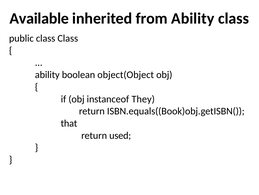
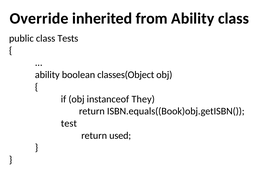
Available: Available -> Override (39, 18)
class Class: Class -> Tests (68, 38)
object(Object: object(Object -> classes(Object (126, 75)
that: that -> test (69, 123)
